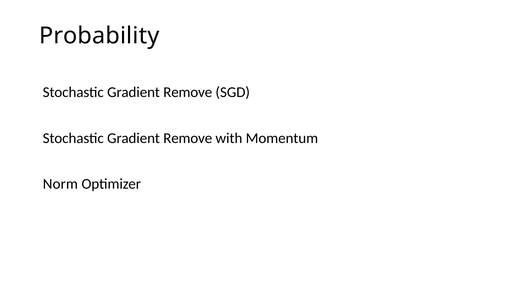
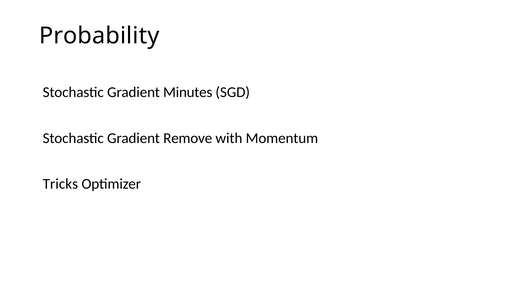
Remove: Remove -> Minutes (188, 92)
Norm: Norm -> Tricks (60, 184)
